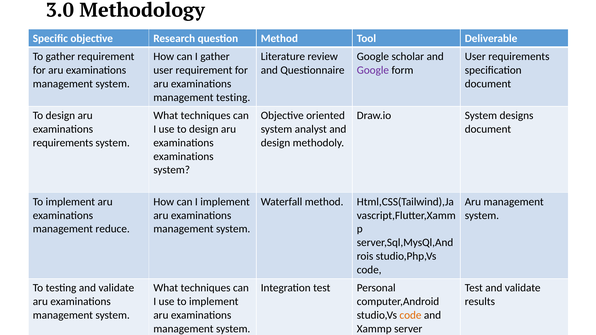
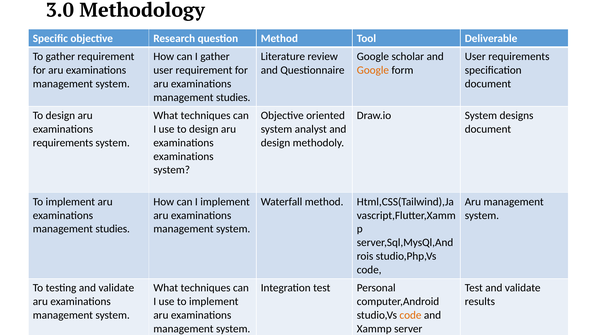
Google colour: purple -> orange (373, 70)
testing: testing -> studies (233, 97)
reduce: reduce -> studies (113, 229)
